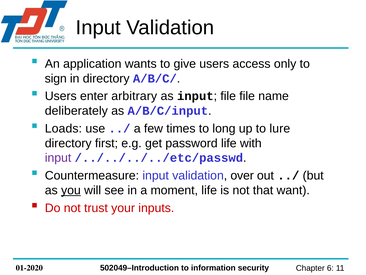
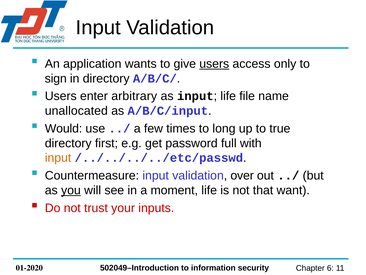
users underline: none -> present (214, 64)
file: file -> life (228, 96)
deliberately: deliberately -> unallocated (76, 111)
Loads: Loads -> Would (64, 128)
lure: lure -> true (280, 128)
password life: life -> full (229, 143)
input colour: purple -> orange (58, 158)
